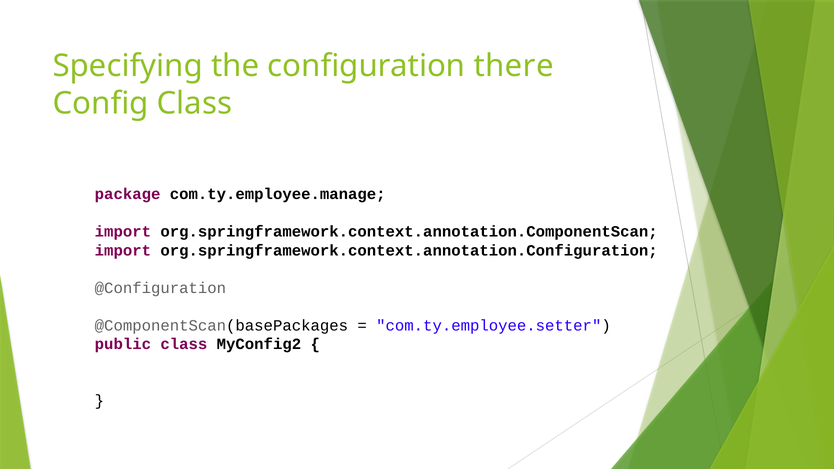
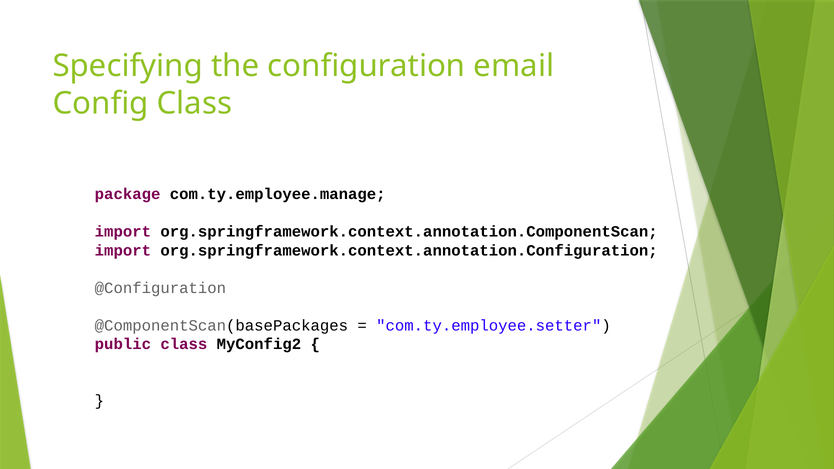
there: there -> email (514, 66)
